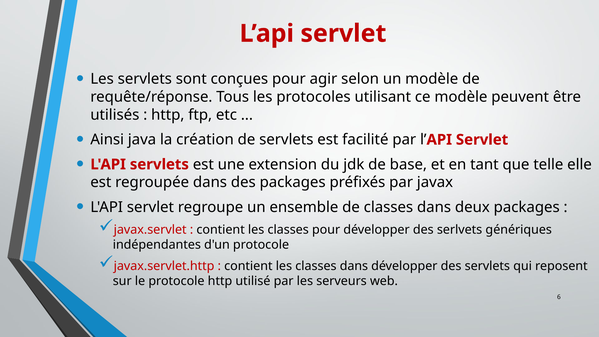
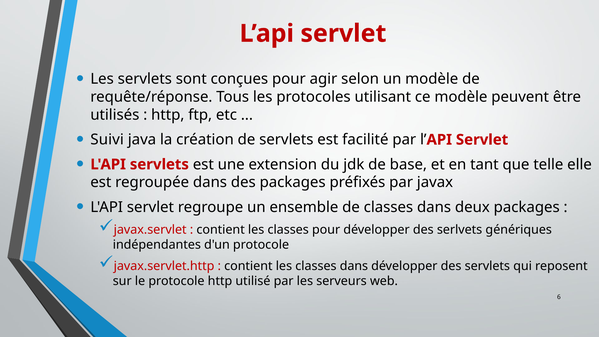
Ainsi: Ainsi -> Suivi (107, 140)
